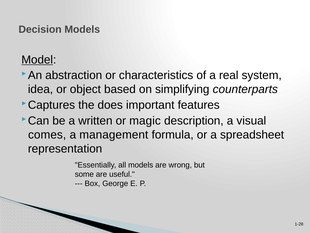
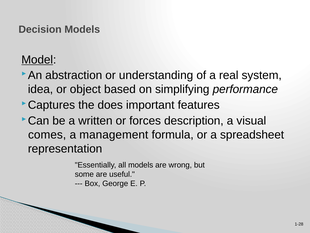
characteristics: characteristics -> understanding (156, 75)
counterparts: counterparts -> performance (245, 89)
magic: magic -> forces (145, 121)
